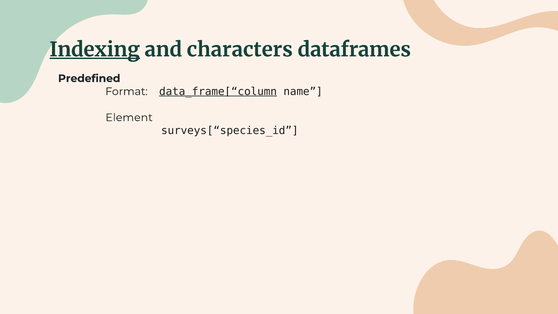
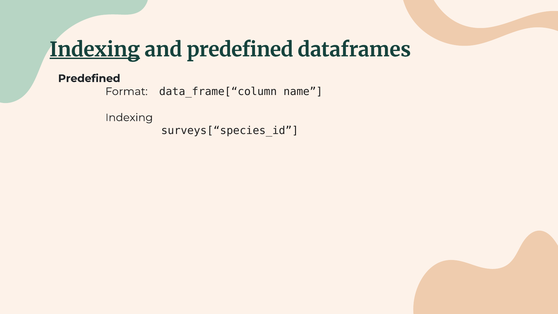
and characters: characters -> predefined (240, 50)
data_frame[“column underline: present -> none (218, 91)
Element: Element -> Indexing (129, 118)
